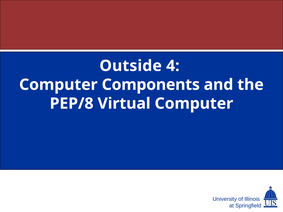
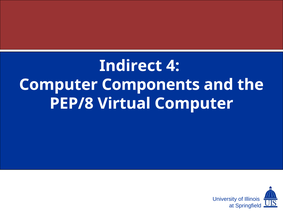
Outside: Outside -> Indirect (131, 66)
